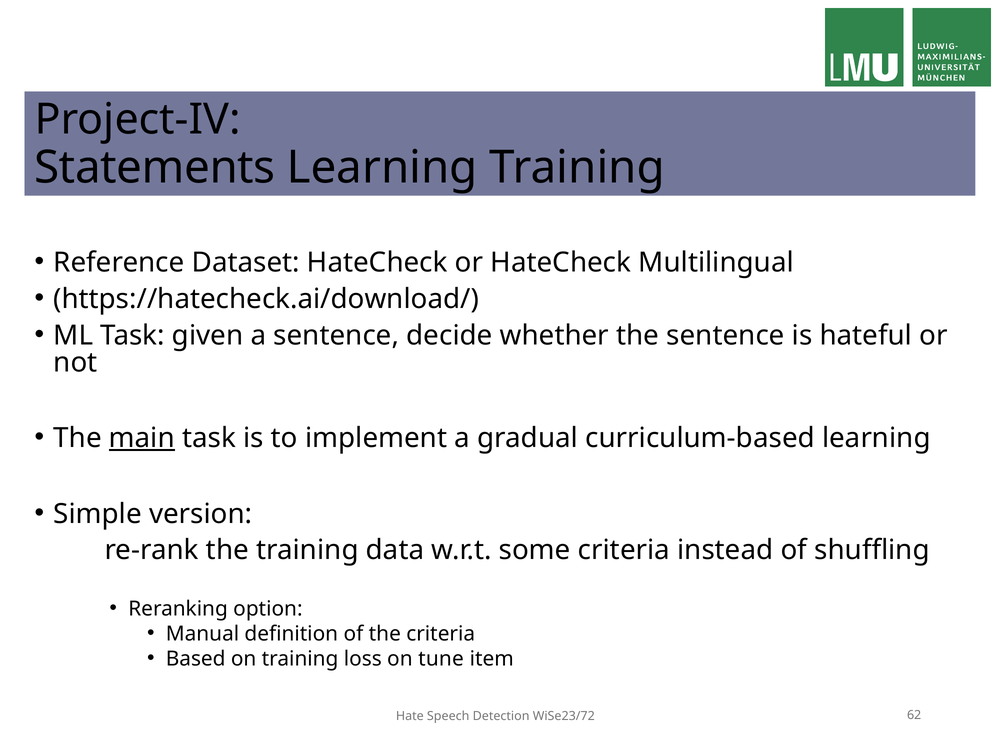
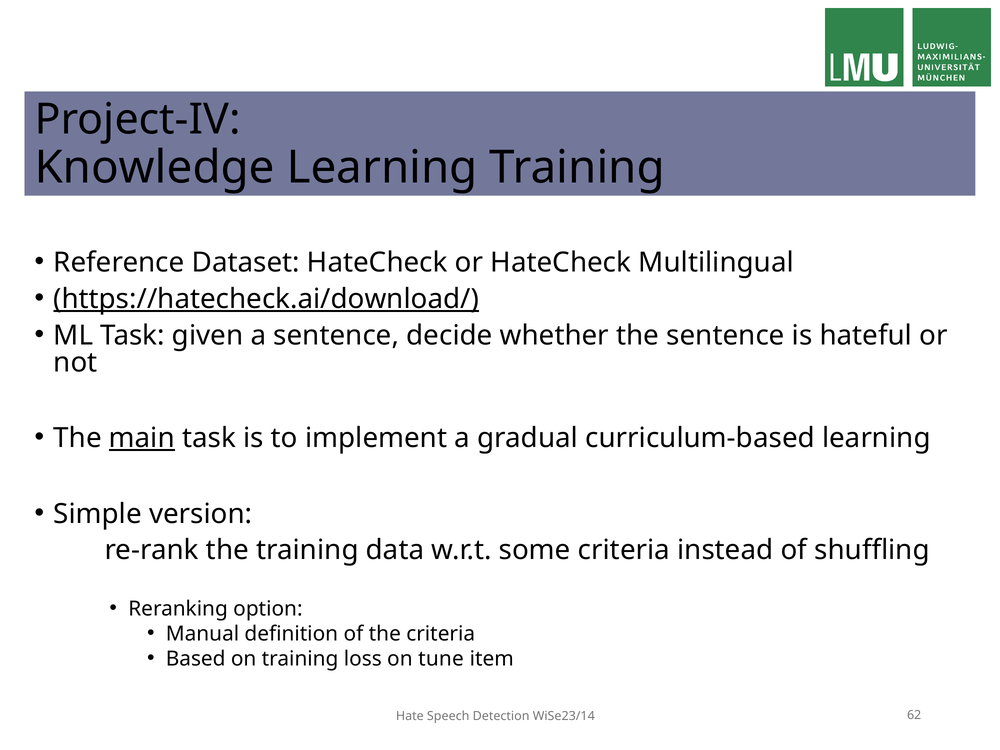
Statements: Statements -> Knowledge (155, 167)
https://hatecheck.ai/download/ underline: none -> present (266, 299)
WiSe23/72: WiSe23/72 -> WiSe23/14 (564, 716)
